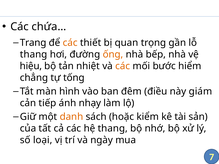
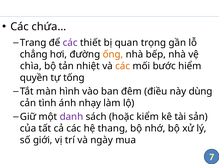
các colour: orange -> purple (70, 43)
thang: thang -> chẳng (34, 54)
hiệu: hiệu -> chìa (31, 66)
chẳng: chẳng -> quyền (34, 78)
giám: giám -> dùng (201, 92)
tiếp: tiếp -> tình (48, 103)
danh colour: orange -> purple (71, 117)
loại: loại -> giới (43, 140)
